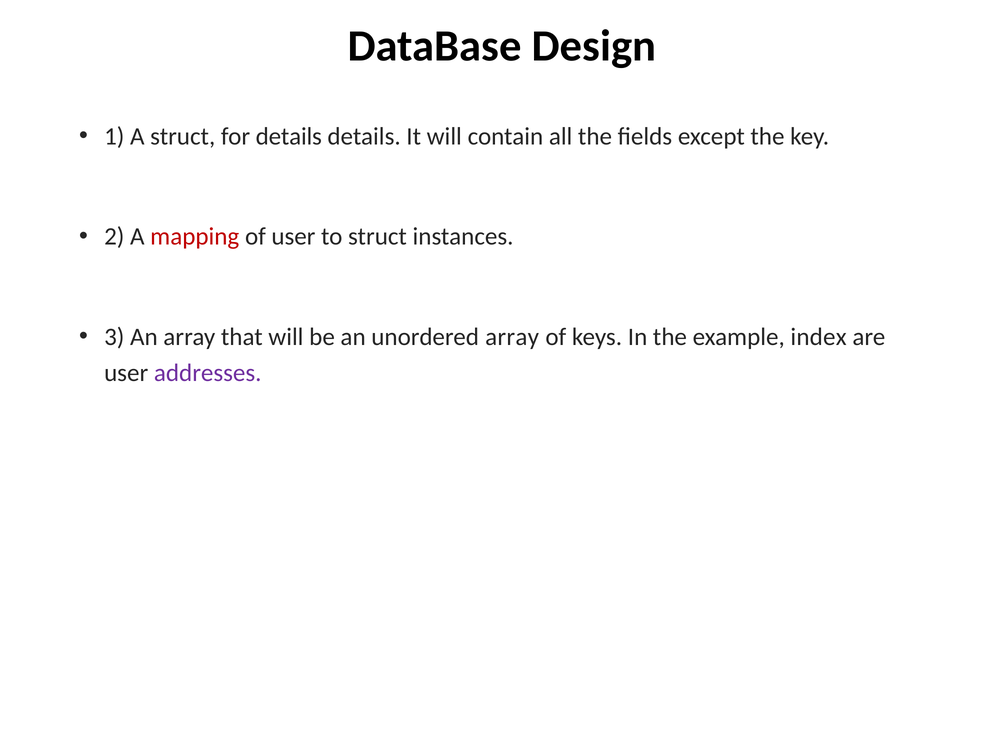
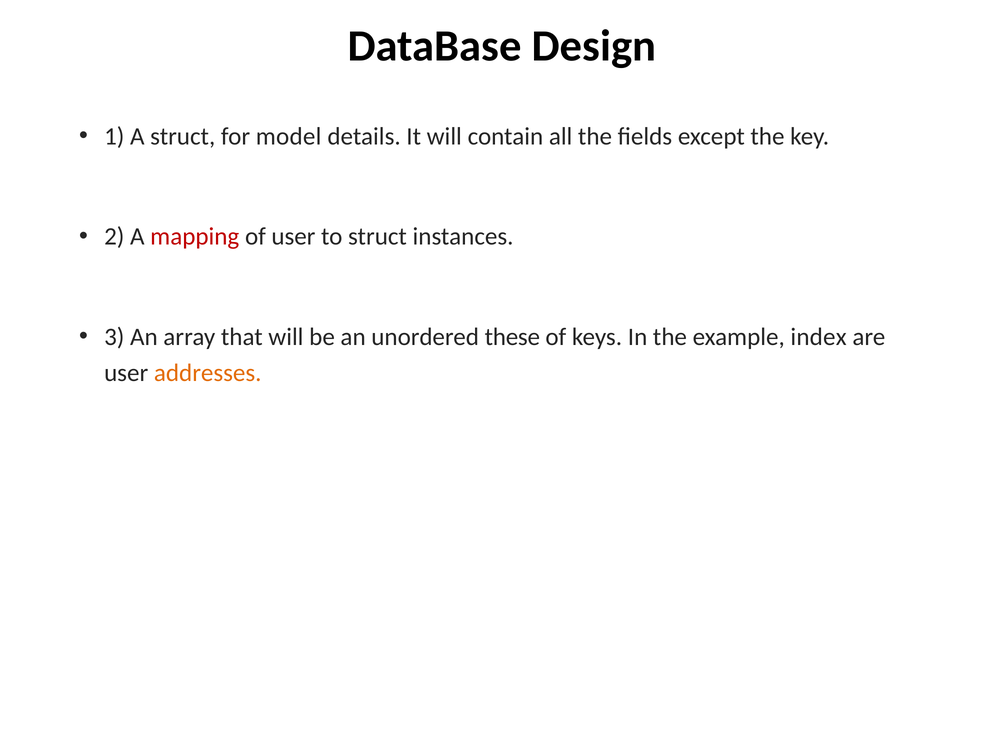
for details: details -> model (289, 136)
unordered array: array -> these (512, 337)
addresses colour: purple -> orange (208, 373)
